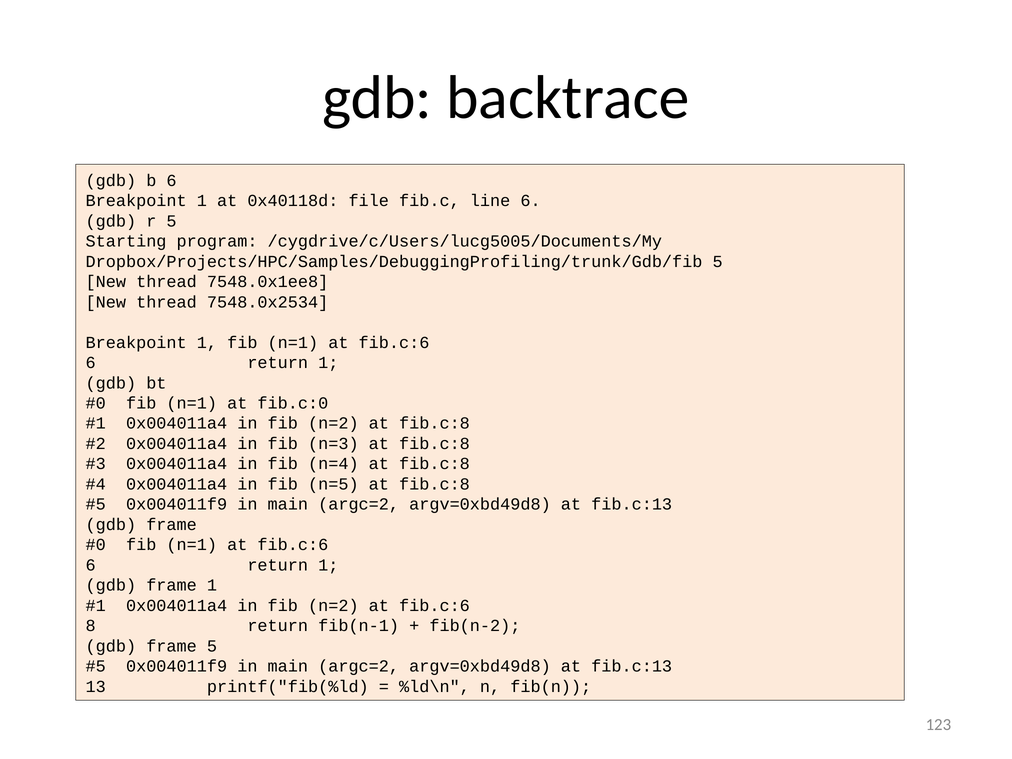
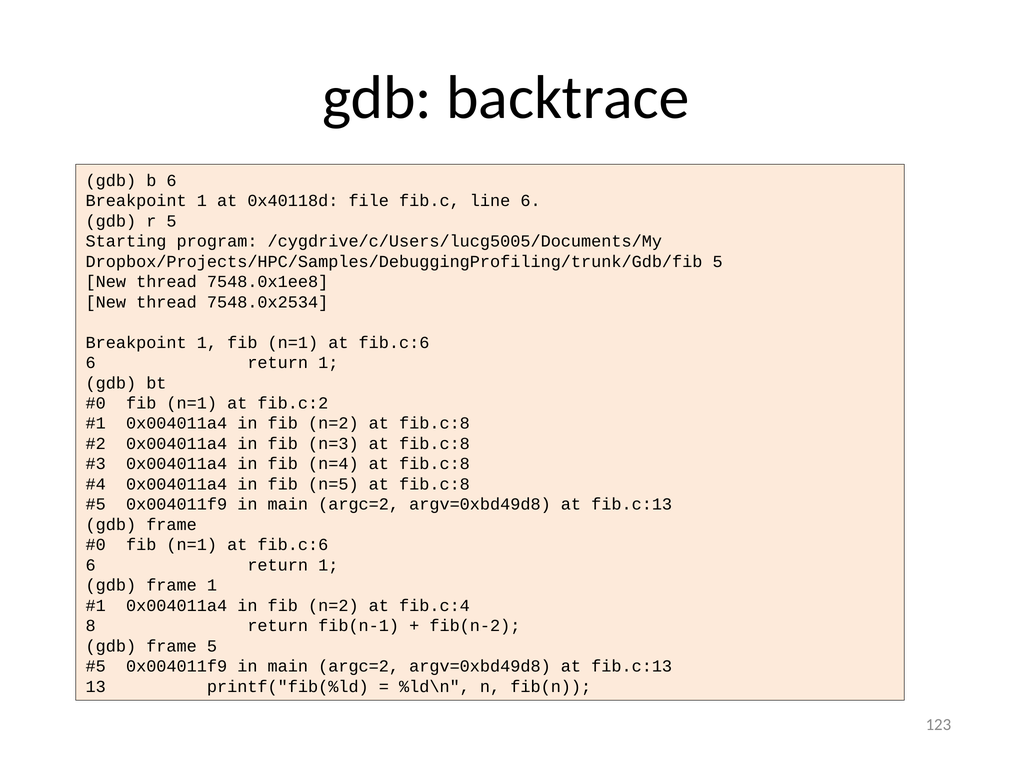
fib.c:0: fib.c:0 -> fib.c:2 (293, 403)
n=2 at fib.c:6: fib.c:6 -> fib.c:4 (434, 606)
